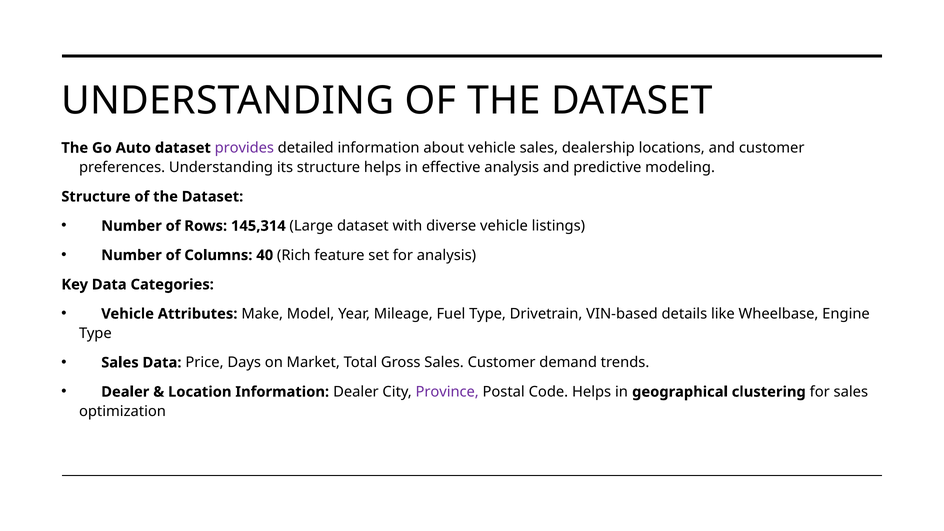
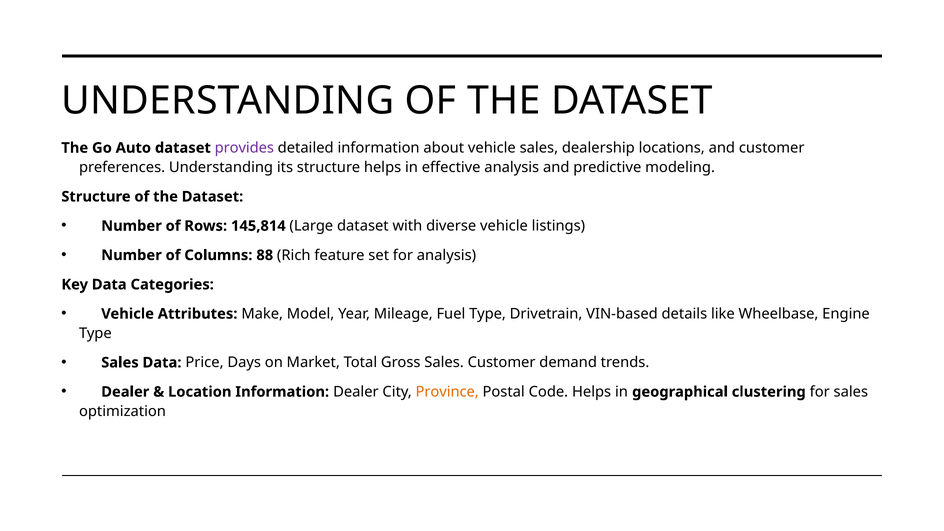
145,314: 145,314 -> 145,814 (258, 226)
40: 40 -> 88 (265, 255)
Province colour: purple -> orange (447, 392)
